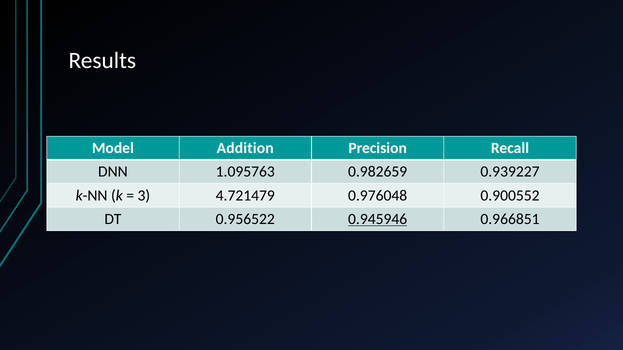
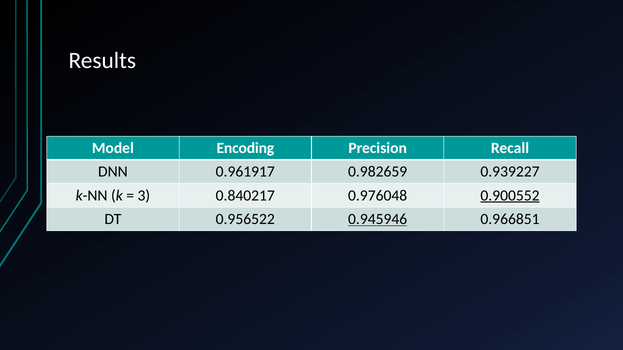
Addition: Addition -> Encoding (245, 148)
1.095763: 1.095763 -> 0.961917 (245, 172)
4.721479: 4.721479 -> 0.840217 (245, 196)
0.900552 underline: none -> present (510, 196)
